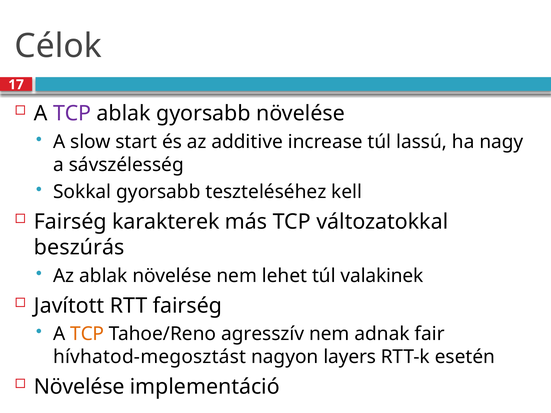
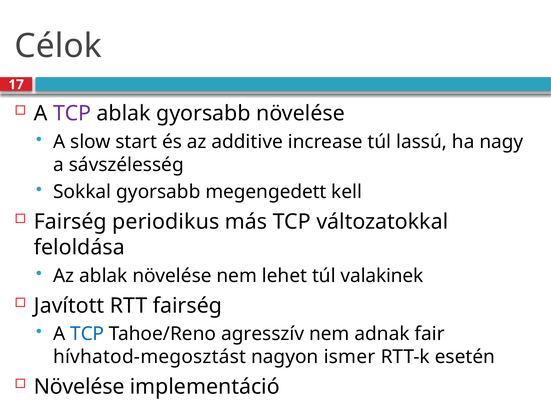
teszteléséhez: teszteléséhez -> megengedett (266, 192)
karakterek: karakterek -> periodikus (166, 222)
beszúrás: beszúrás -> feloldása (79, 248)
TCP colour: orange -> blue (87, 334)
layers: layers -> ismer (350, 357)
